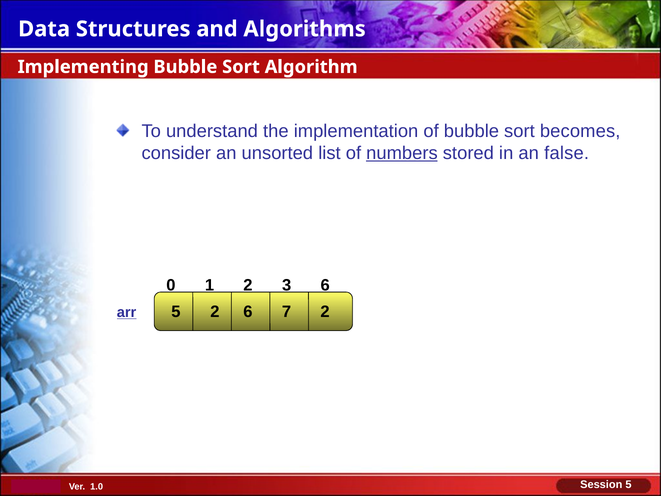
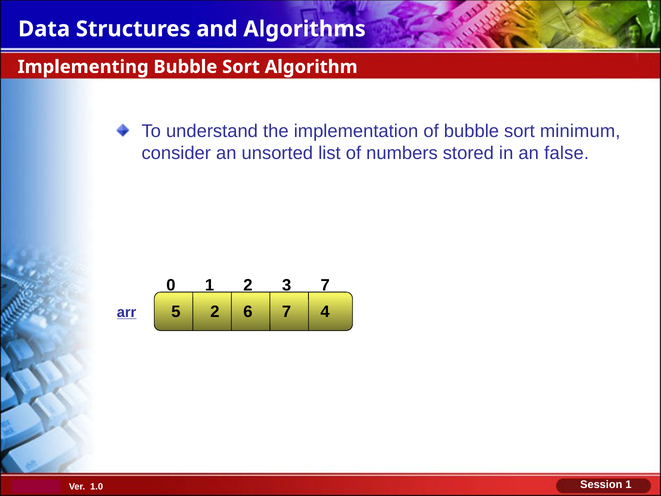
becomes: becomes -> minimum (580, 131)
numbers underline: present -> none (402, 153)
0 6: 6 -> 7 (325, 285)
5 2: 2 -> 4 (325, 312)
5: 5 -> 1 (628, 484)
